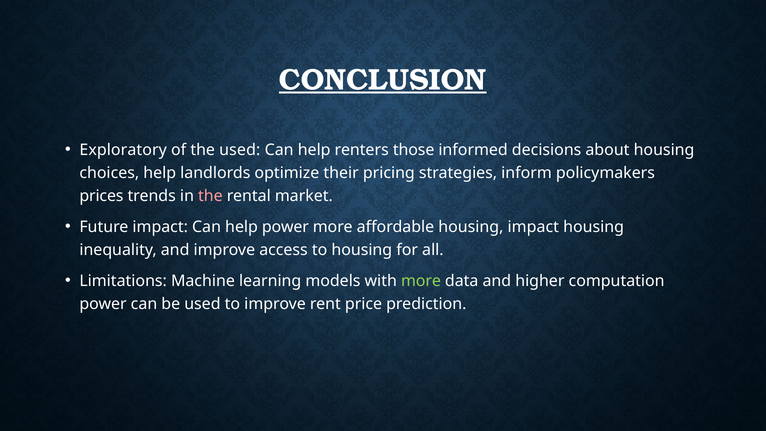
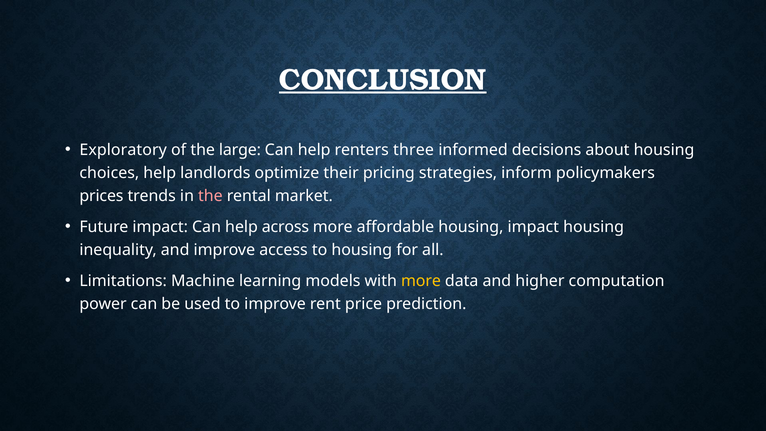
the used: used -> large (240, 150)
those: those -> three (414, 150)
help power: power -> across (285, 227)
more colour: light green -> yellow (421, 281)
